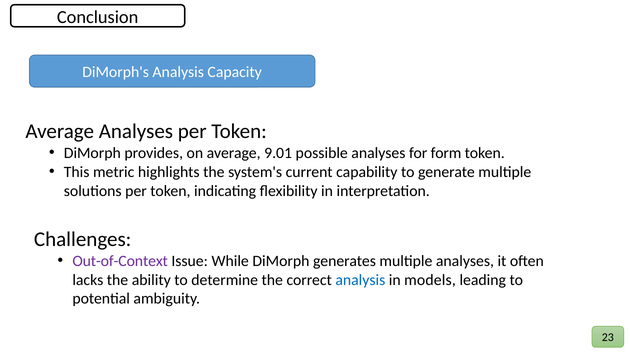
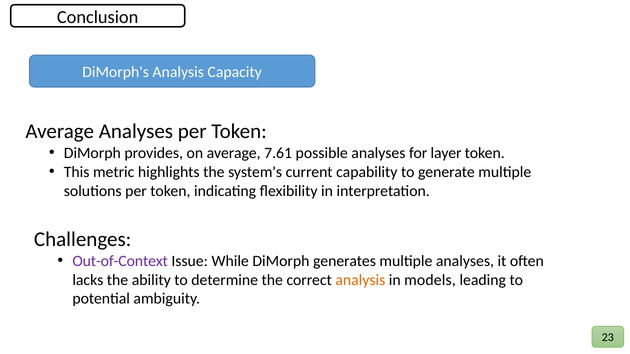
9.01: 9.01 -> 7.61 (278, 153)
form: form -> layer (446, 153)
analysis colour: blue -> orange (360, 280)
